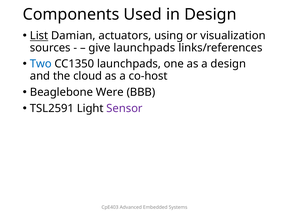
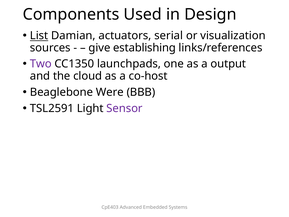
using: using -> serial (169, 36)
give launchpads: launchpads -> establishing (145, 48)
Two colour: blue -> purple (41, 64)
a design: design -> output (228, 64)
